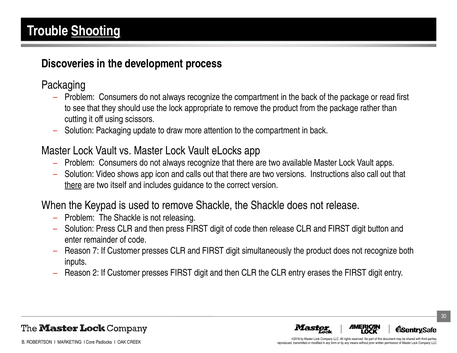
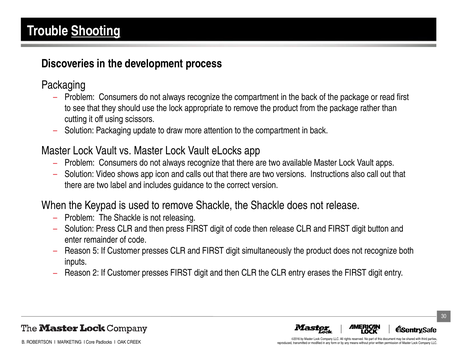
there underline: present -> none (73, 185)
itself: itself -> label (119, 185)
7: 7 -> 5 (96, 251)
